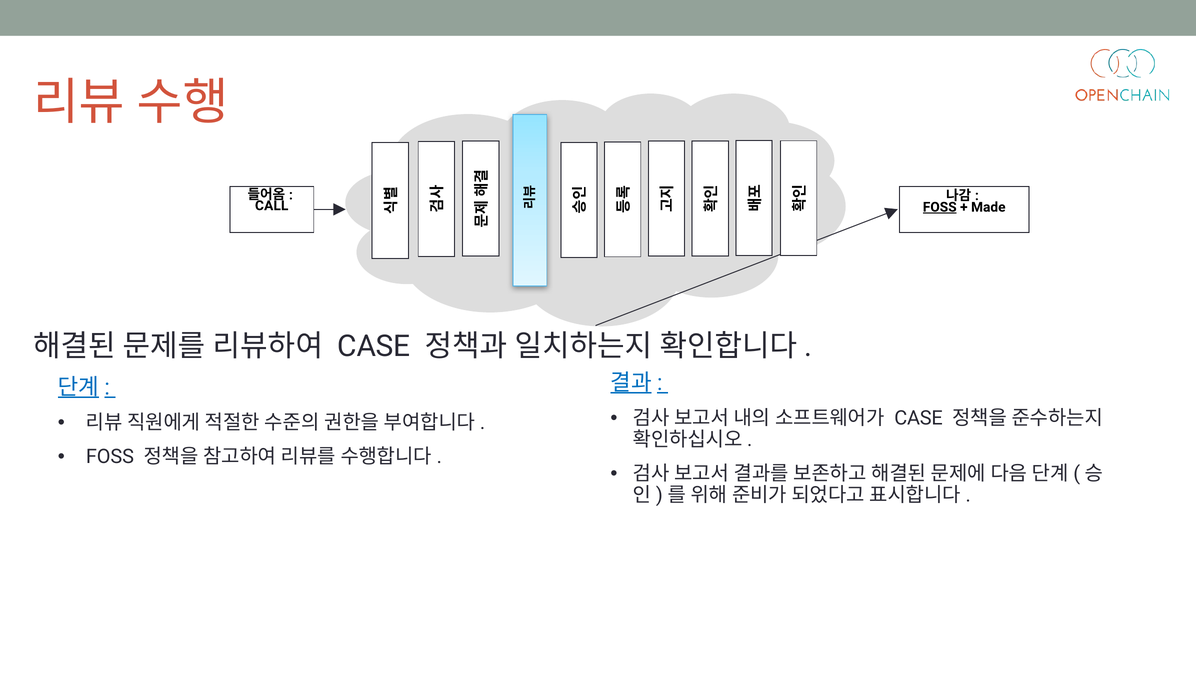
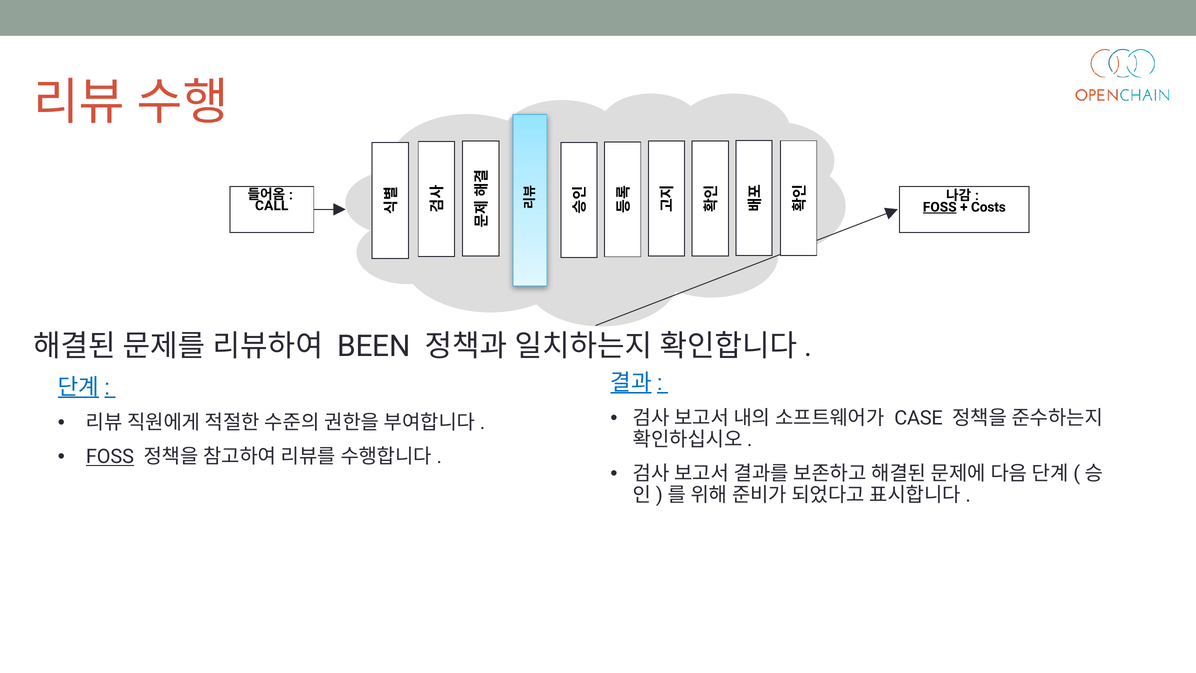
Made: Made -> Costs (988, 207)
CASE: CASE -> BEEN (374, 346)
FOSS underline: none -> present (110, 457)
